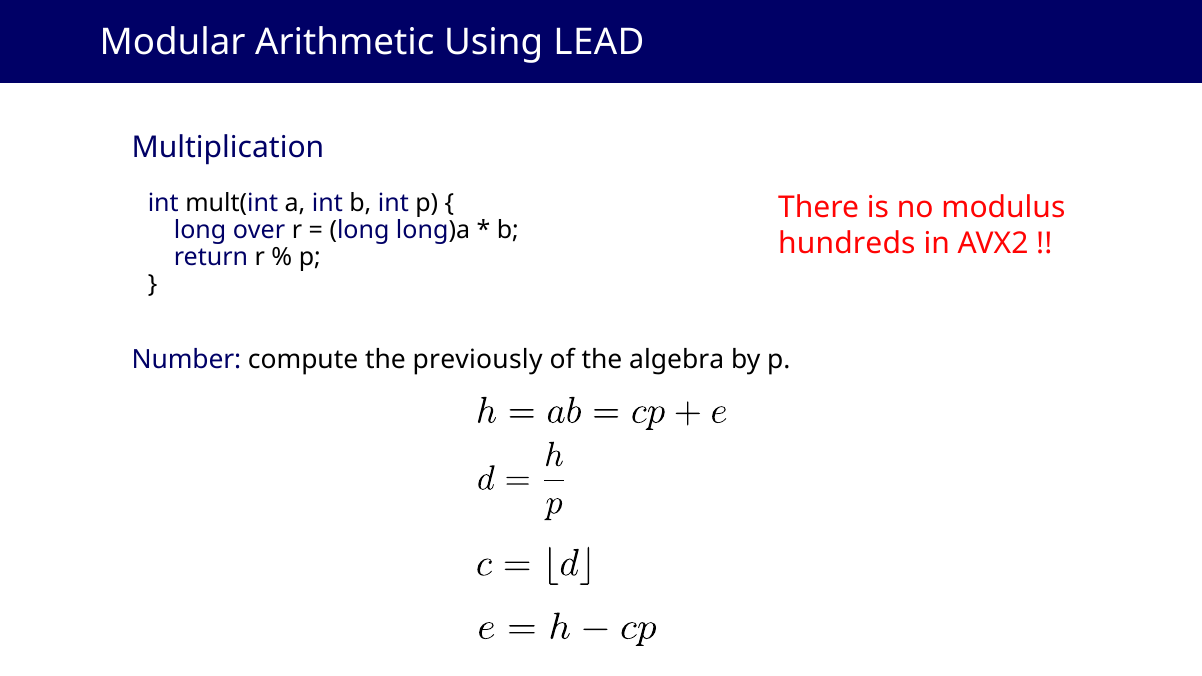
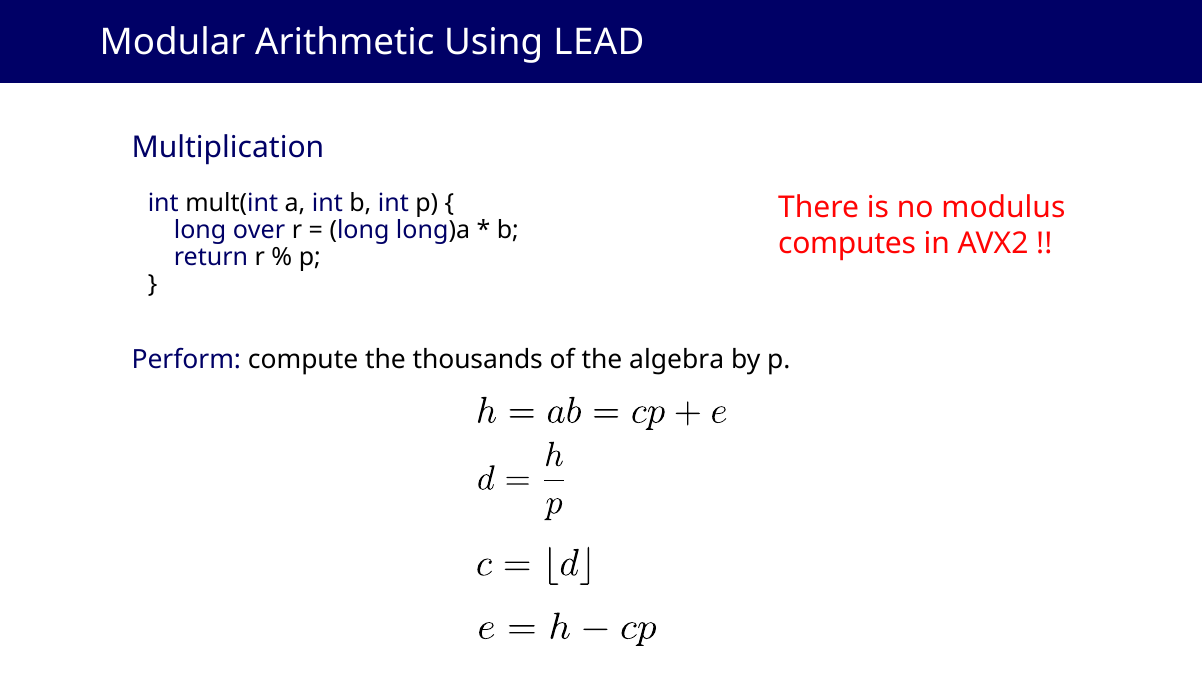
hundreds: hundreds -> computes (847, 244)
Number: Number -> Perform (186, 360)
previously: previously -> thousands (478, 360)
